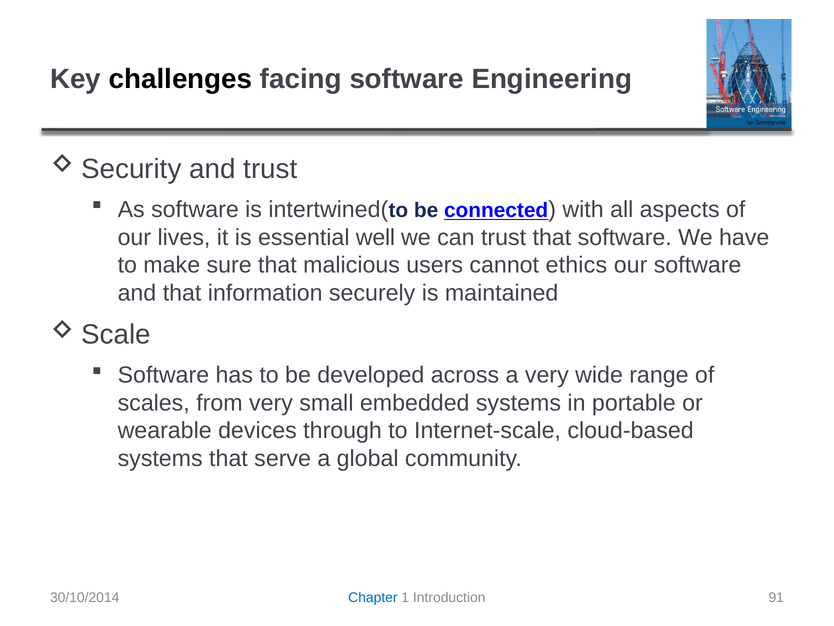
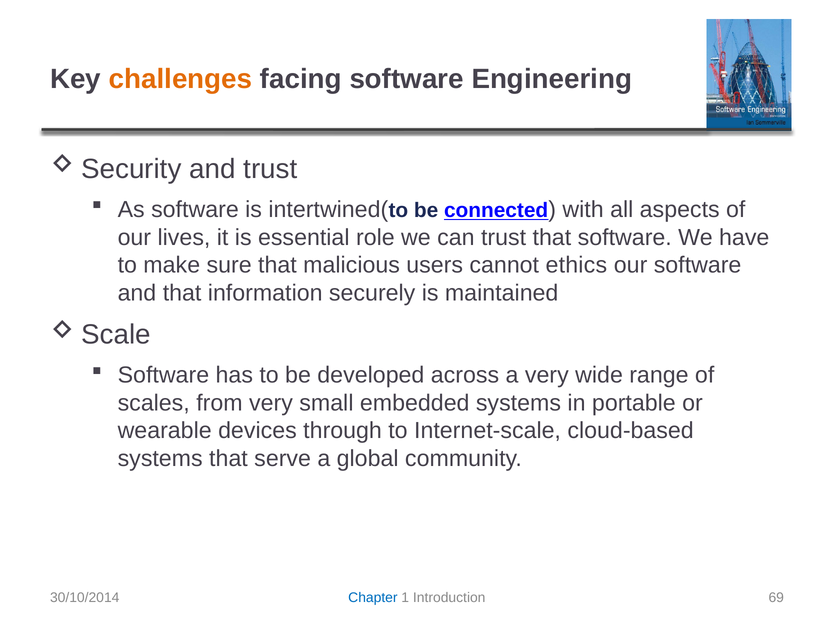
challenges colour: black -> orange (181, 79)
well: well -> role (375, 237)
91: 91 -> 69 (776, 597)
